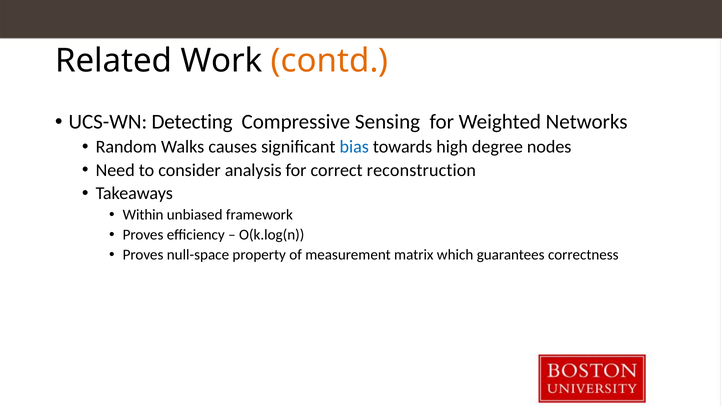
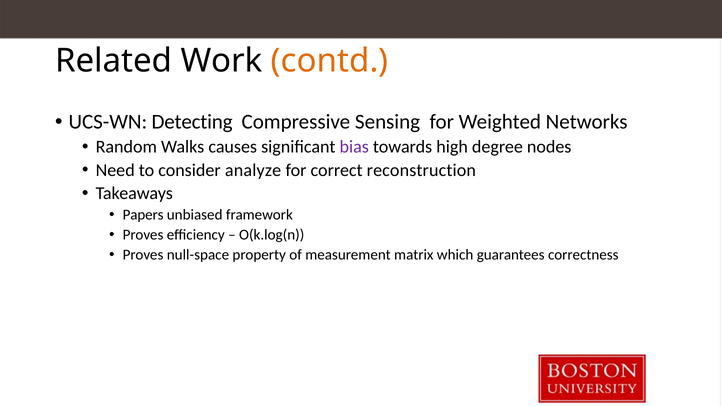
bias colour: blue -> purple (354, 147)
analysis: analysis -> analyze (253, 170)
Within: Within -> Papers (143, 215)
